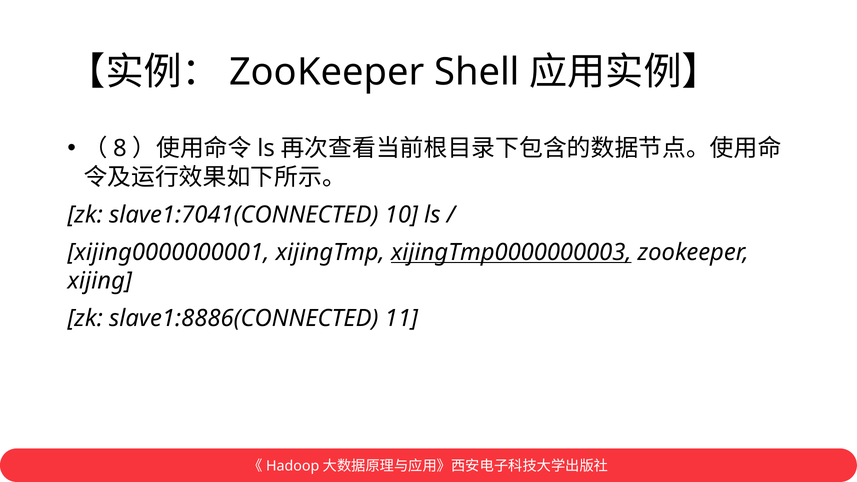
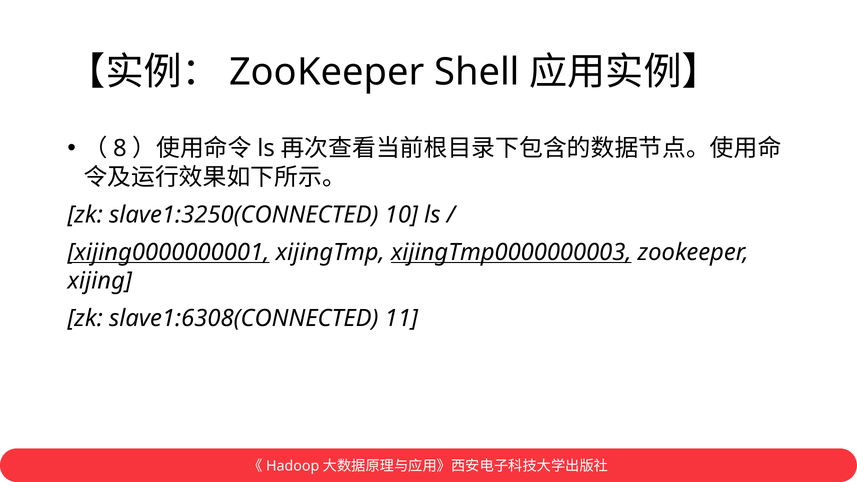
slave1:7041(CONNECTED: slave1:7041(CONNECTED -> slave1:3250(CONNECTED (244, 215)
xijing0000000001 underline: none -> present (168, 252)
slave1:8886(CONNECTED: slave1:8886(CONNECTED -> slave1:6308(CONNECTED (244, 318)
